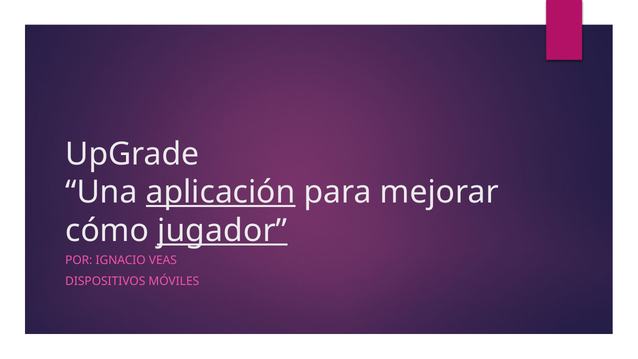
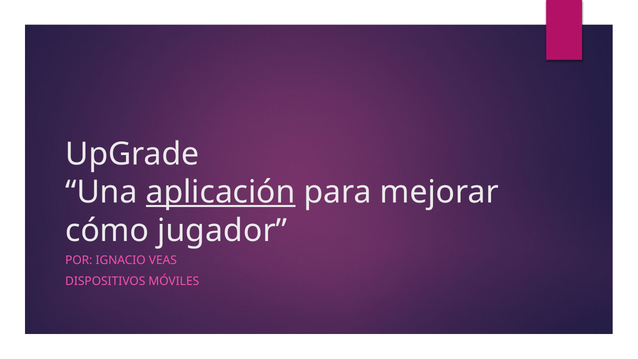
jugador underline: present -> none (222, 231)
